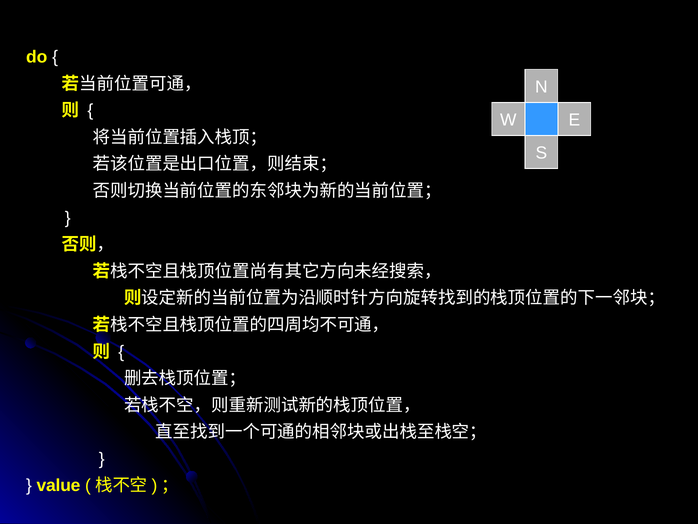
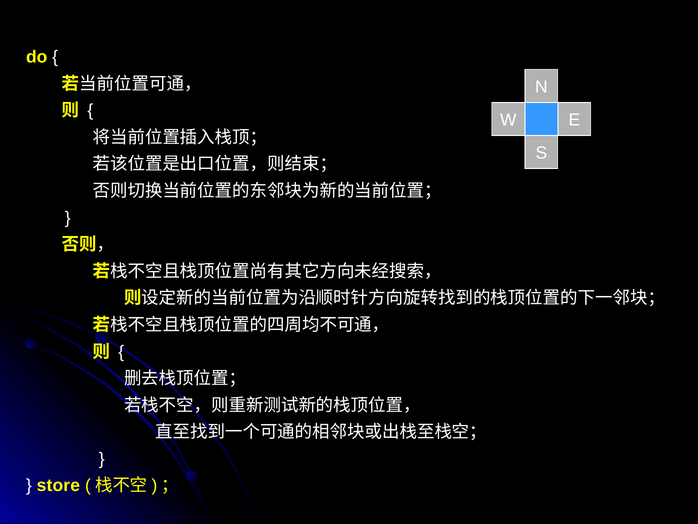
value: value -> store (58, 485)
